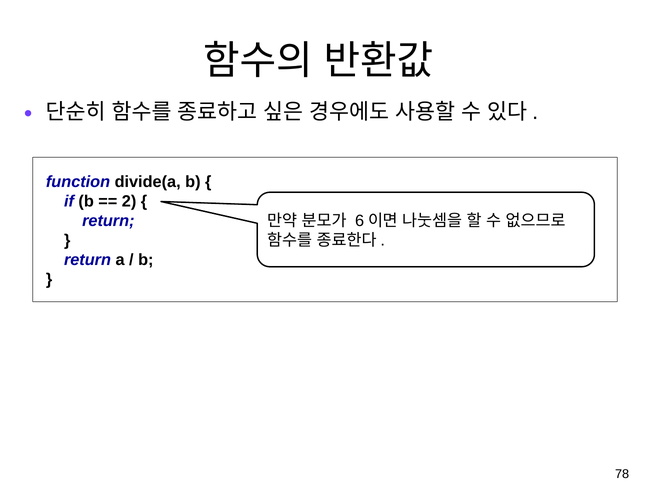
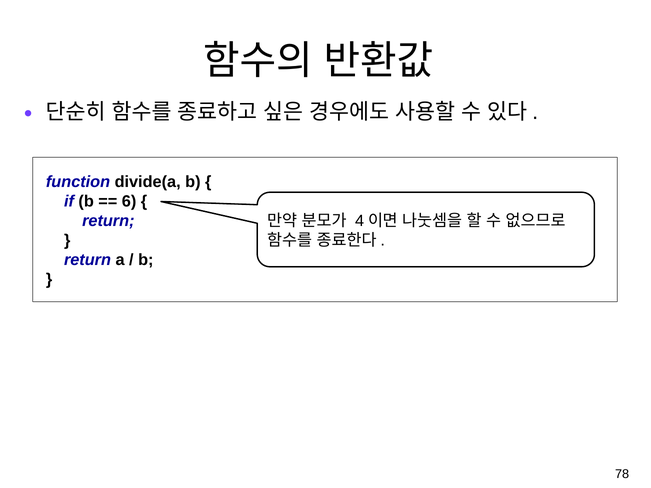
2: 2 -> 6 (129, 201)
6: 6 -> 4 (360, 221)
